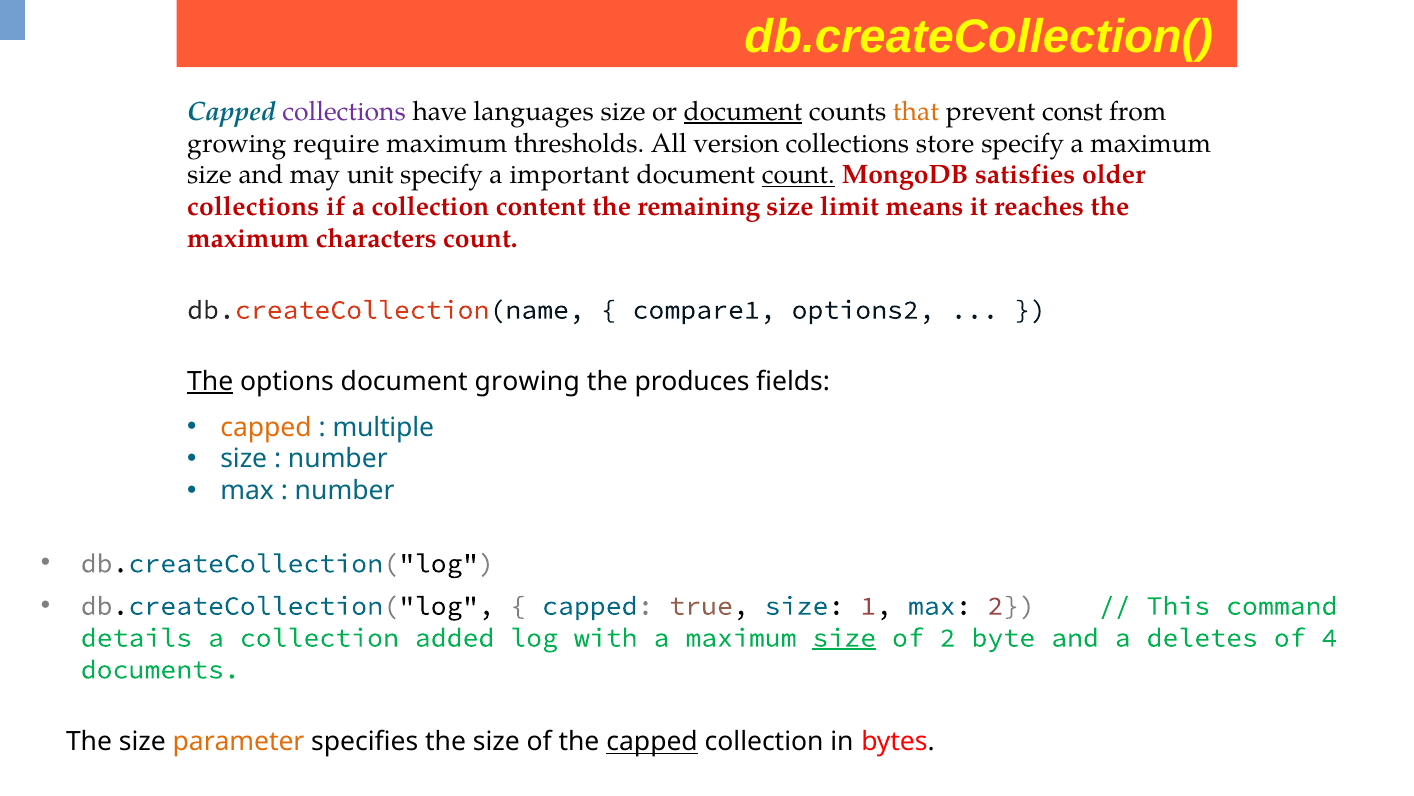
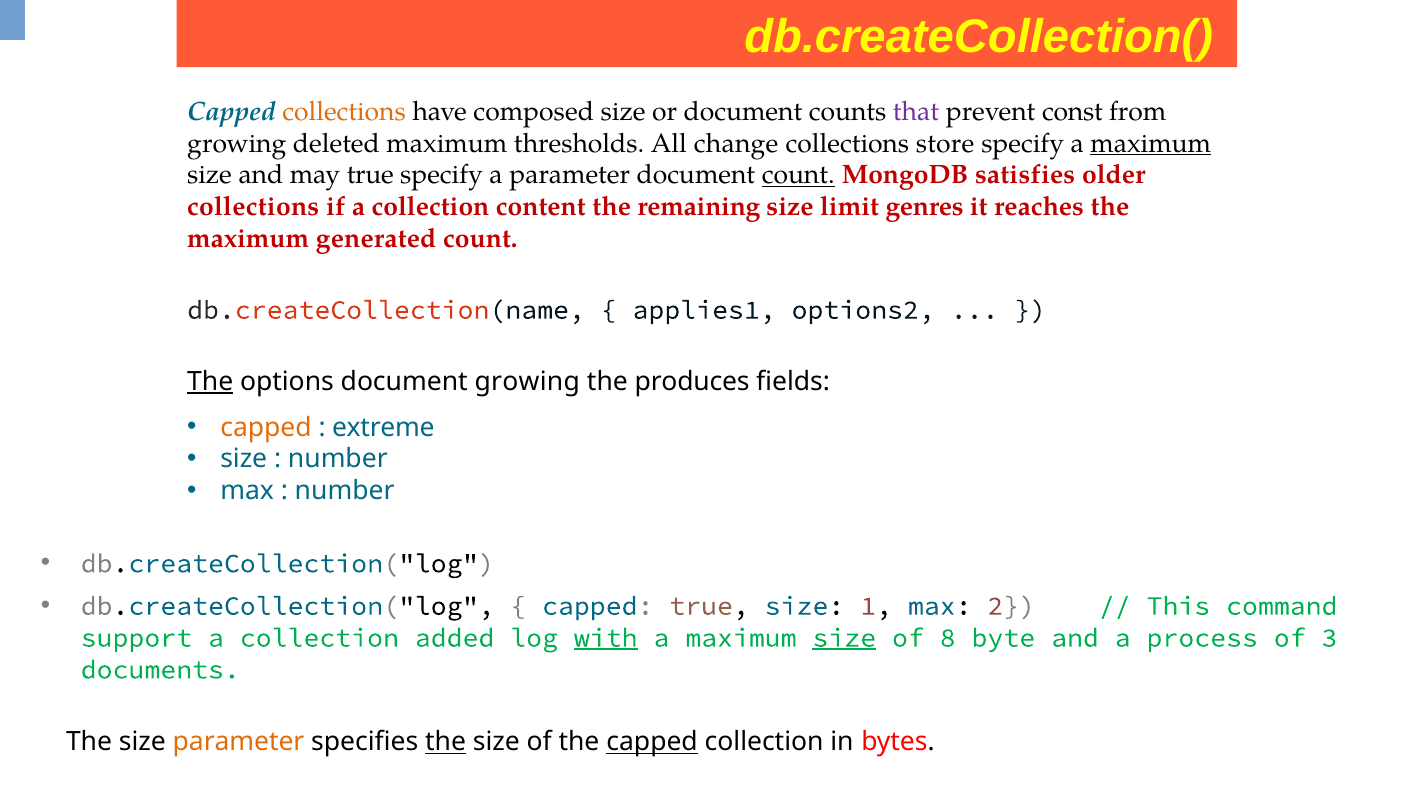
collections colour: purple -> orange (344, 111)
languages: languages -> composed (534, 111)
document underline: present -> none (743, 111)
that colour: orange -> purple (916, 111)
require: require -> deleted (336, 143)
version: version -> change (736, 143)
maximum underline: none -> present (1151, 143)
may unit: unit -> true (370, 175)
a important: important -> parameter (570, 175)
means: means -> genres (925, 207)
characters: characters -> generated (376, 239)
compare1: compare1 -> applies1 (704, 310)
multiple: multiple -> extreme (383, 427)
details: details -> support (136, 637)
with underline: none -> present (606, 637)
of 2: 2 -> 8 (948, 637)
deletes: deletes -> process (1202, 637)
4: 4 -> 3 (1329, 637)
the underline: none -> present (446, 742)
